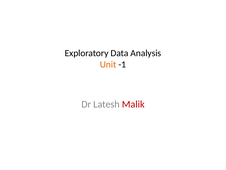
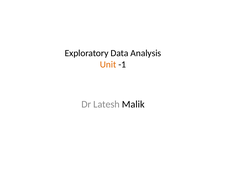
Malik colour: red -> black (133, 104)
